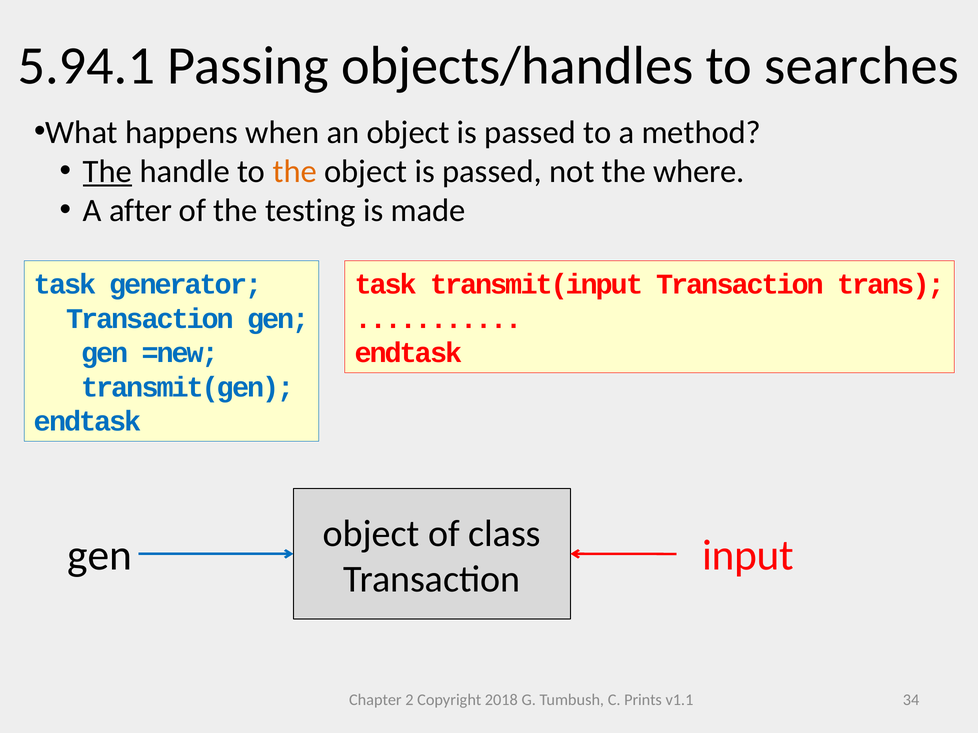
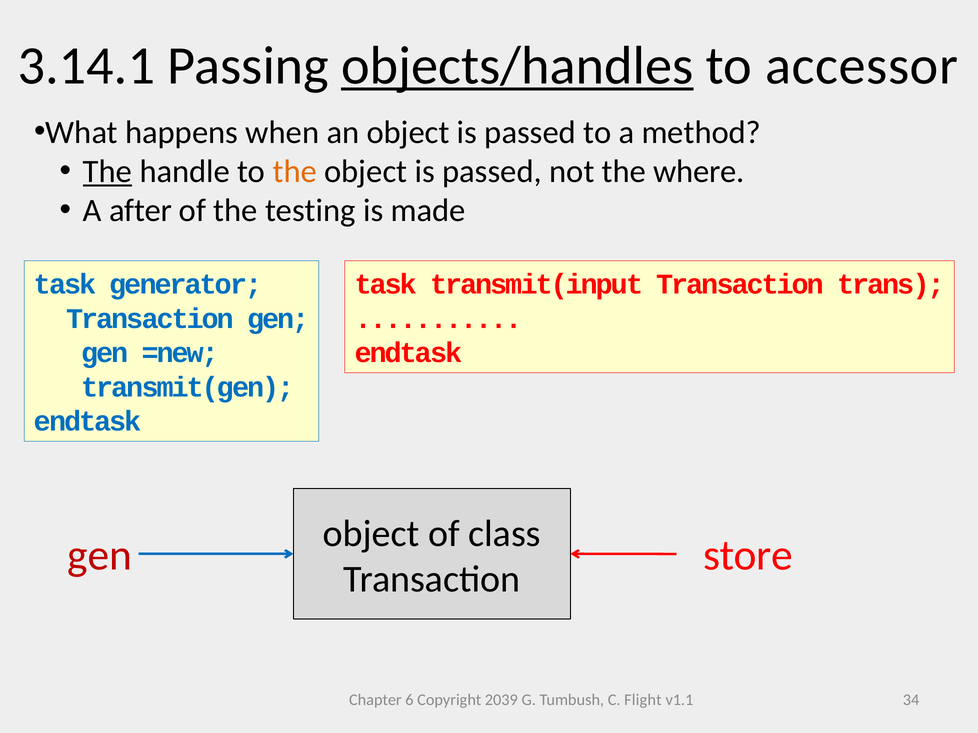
5.94.1: 5.94.1 -> 3.14.1 (86, 66)
objects/handles underline: none -> present (517, 66)
searches: searches -> accessor (862, 66)
gen colour: black -> red (100, 556)
input: input -> store (748, 556)
2: 2 -> 6 (409, 700)
2018: 2018 -> 2039 (501, 700)
Prints: Prints -> Flight (643, 700)
